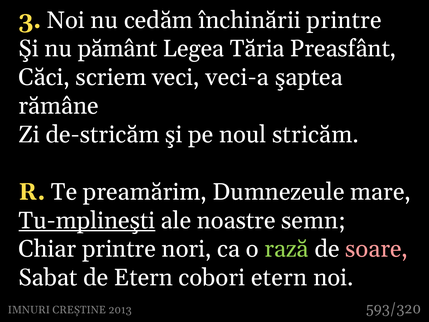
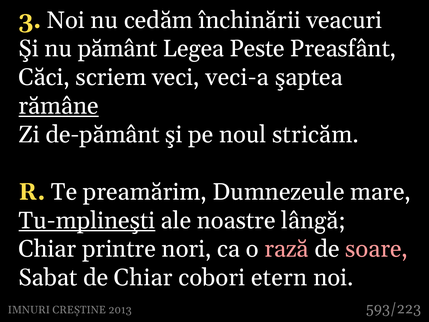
închinării printre: printre -> veacuri (344, 20)
Tăria: Tăria -> Peste (257, 49)
rămâne underline: none -> present (59, 106)
de-stricăm: de-stricăm -> de-pământ (103, 135)
semn: semn -> lângă (314, 220)
rază colour: light green -> pink (287, 249)
de Etern: Etern -> Chiar (143, 277)
593/320: 593/320 -> 593/223 (394, 308)
